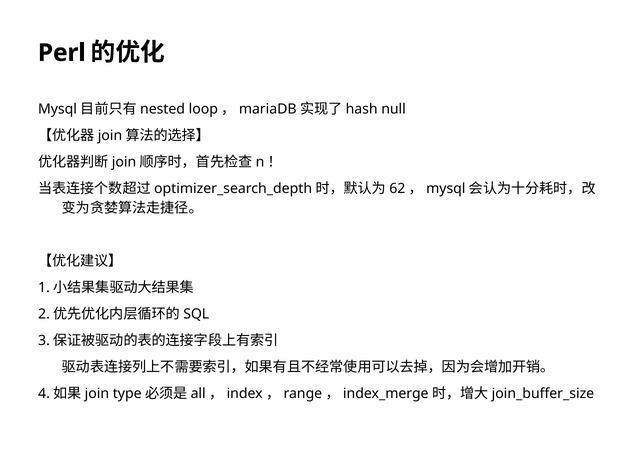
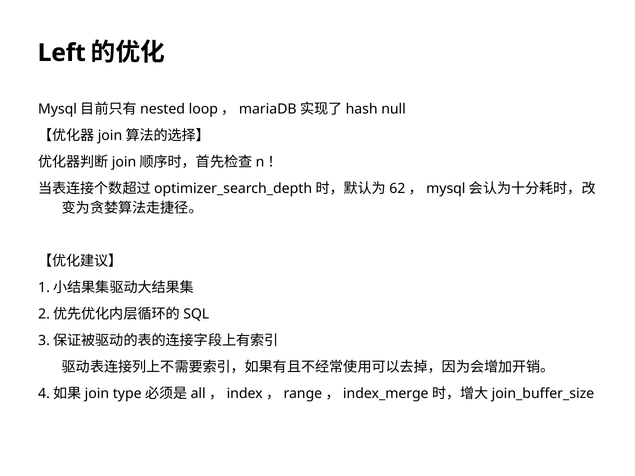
Perl: Perl -> Left (62, 53)
